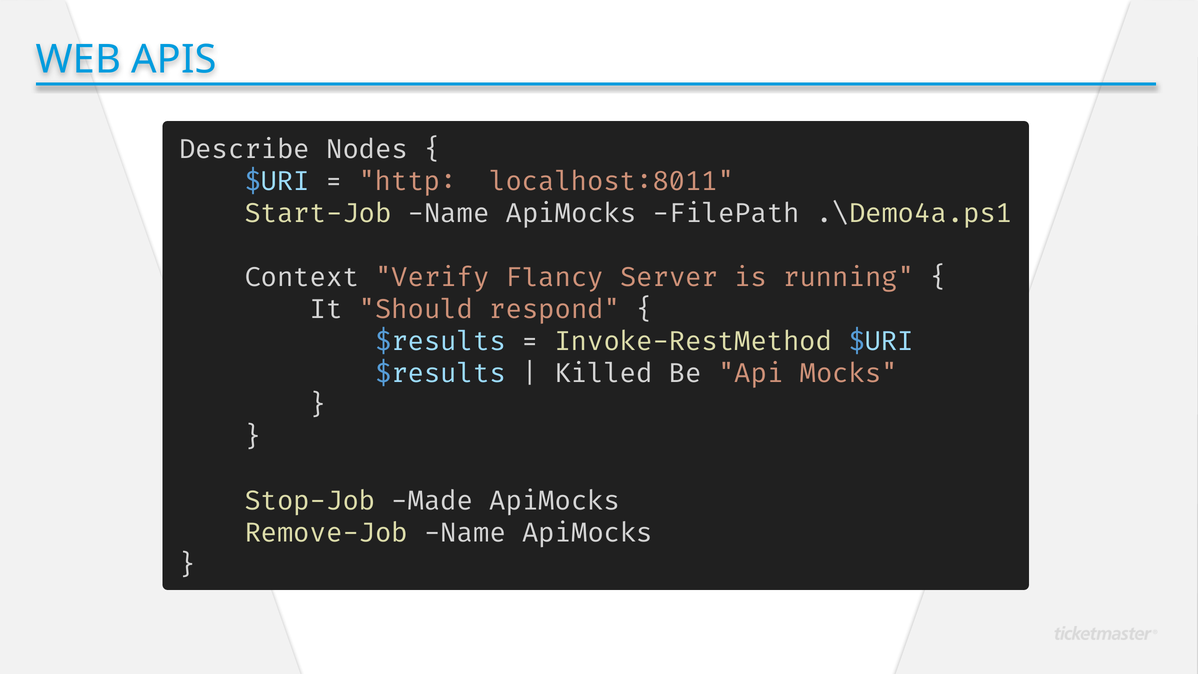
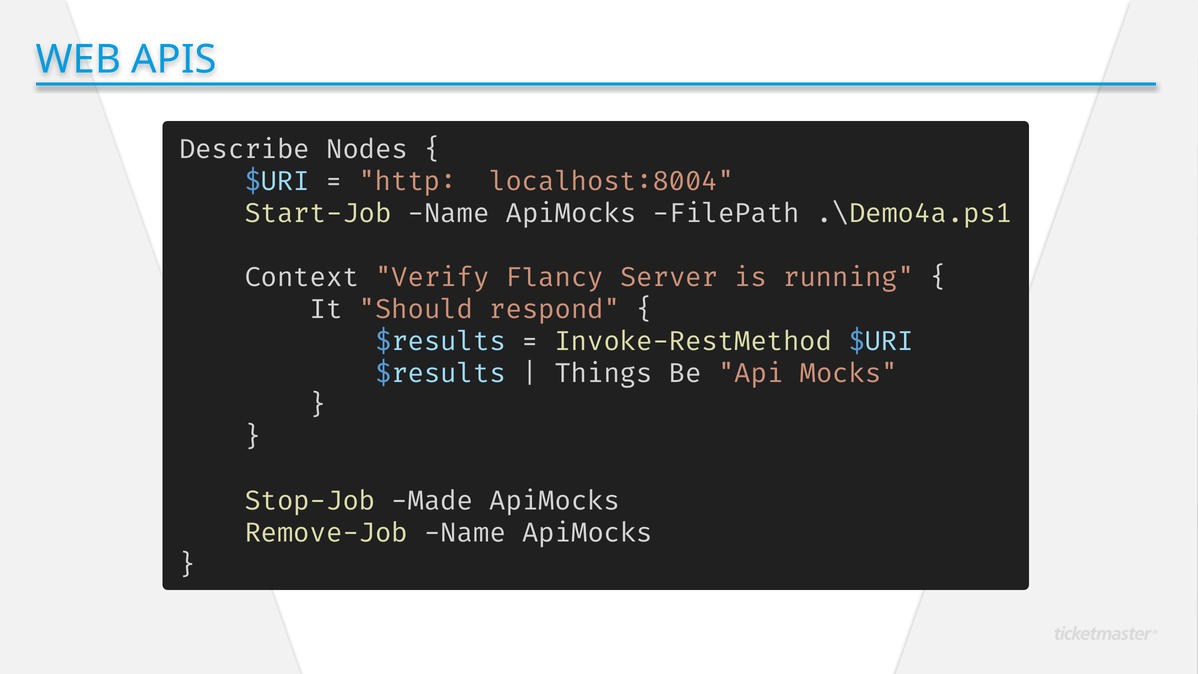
http://localhost:8011: http://localhost:8011 -> http://localhost:8004 (546, 182)
Killed: Killed -> Things (604, 373)
